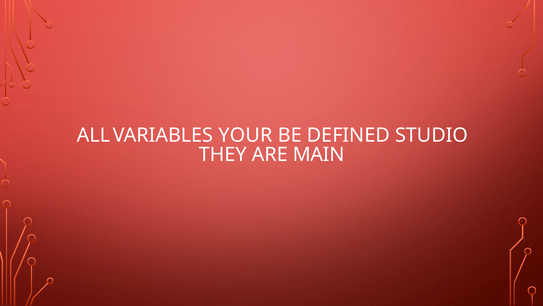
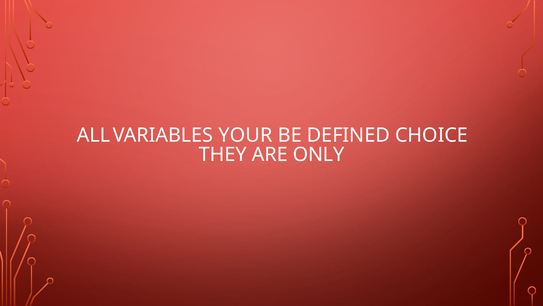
STUDIO: STUDIO -> CHOICE (432, 135)
MAIN: MAIN -> ONLY (319, 154)
